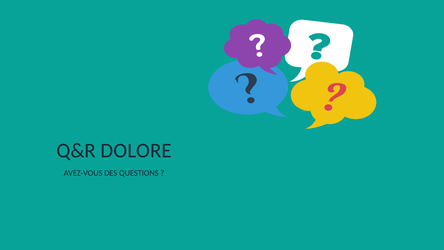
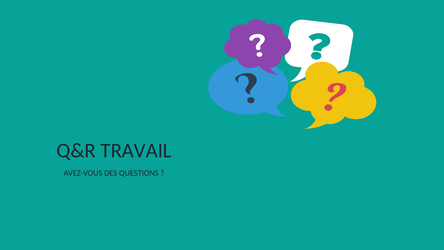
DOLORE: DOLORE -> TRAVAIL (136, 150)
